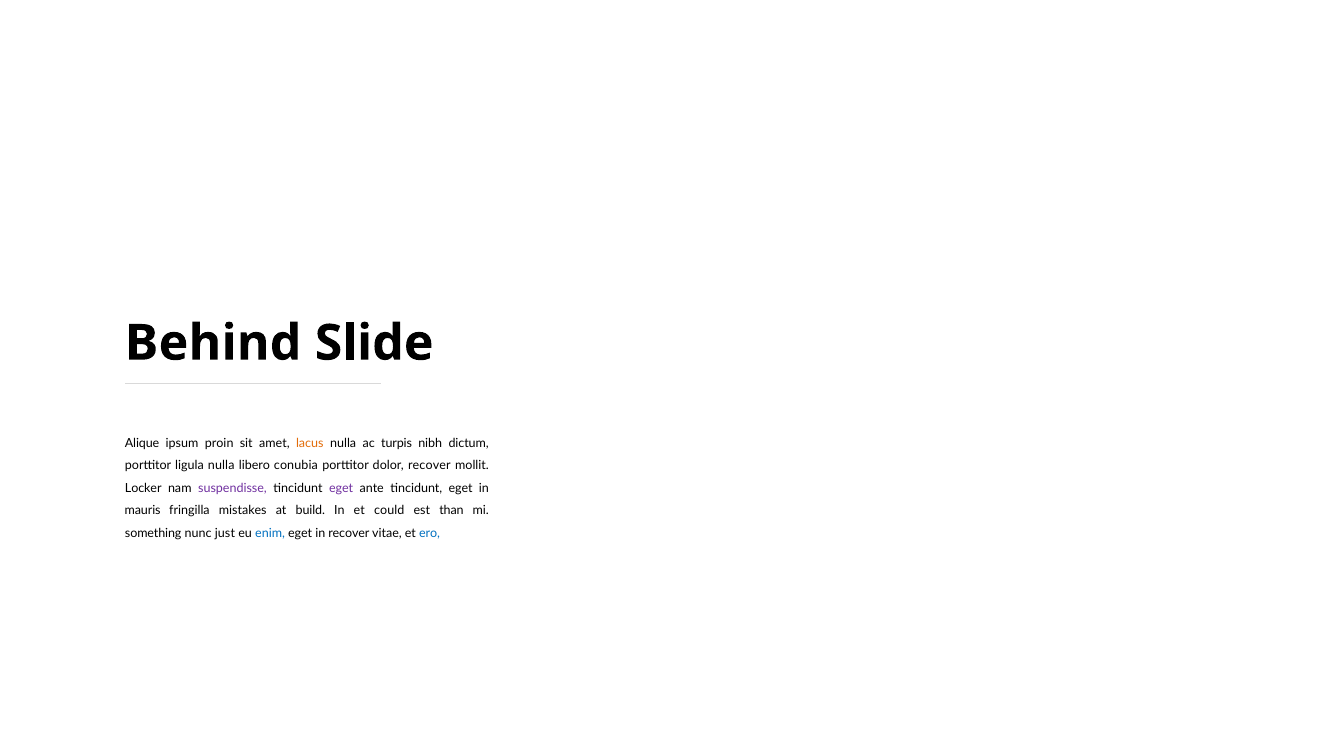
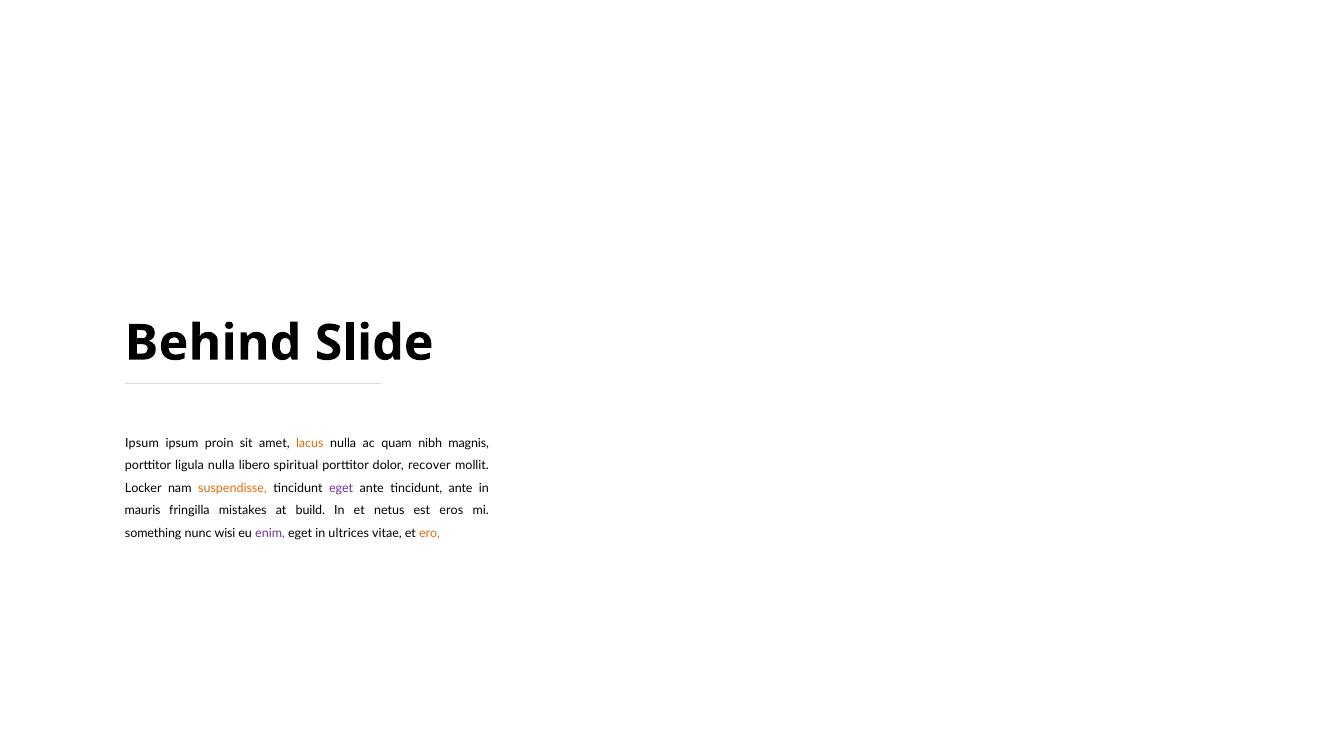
Alique: Alique -> Ipsum (142, 443)
turpis: turpis -> quam (397, 443)
dictum: dictum -> magnis (469, 443)
conubia: conubia -> spiritual (296, 466)
suspendisse colour: purple -> orange (232, 488)
ante tincidunt eget: eget -> ante (461, 488)
could: could -> netus (389, 511)
than: than -> eros (451, 511)
just: just -> wisi (225, 533)
enim colour: blue -> purple (270, 533)
in recover: recover -> ultrices (349, 533)
ero colour: blue -> orange (430, 533)
